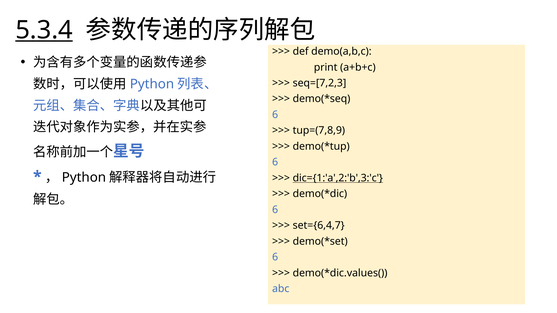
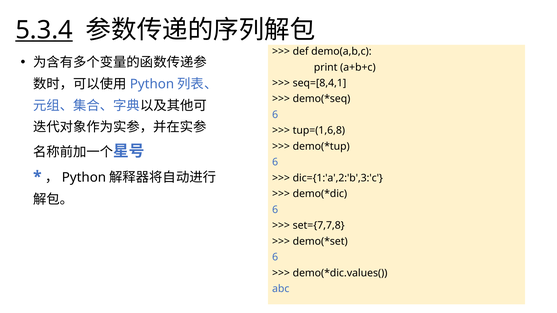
seq=[7,2,3: seq=[7,2,3 -> seq=[8,4,1 (319, 83)
tup=(7,8,9: tup=(7,8,9 -> tup=(1,6,8 (319, 131)
dic={1:'a',2:'b',3:'c underline: present -> none (338, 178)
set={6,4,7: set={6,4,7 -> set={7,7,8 (319, 226)
